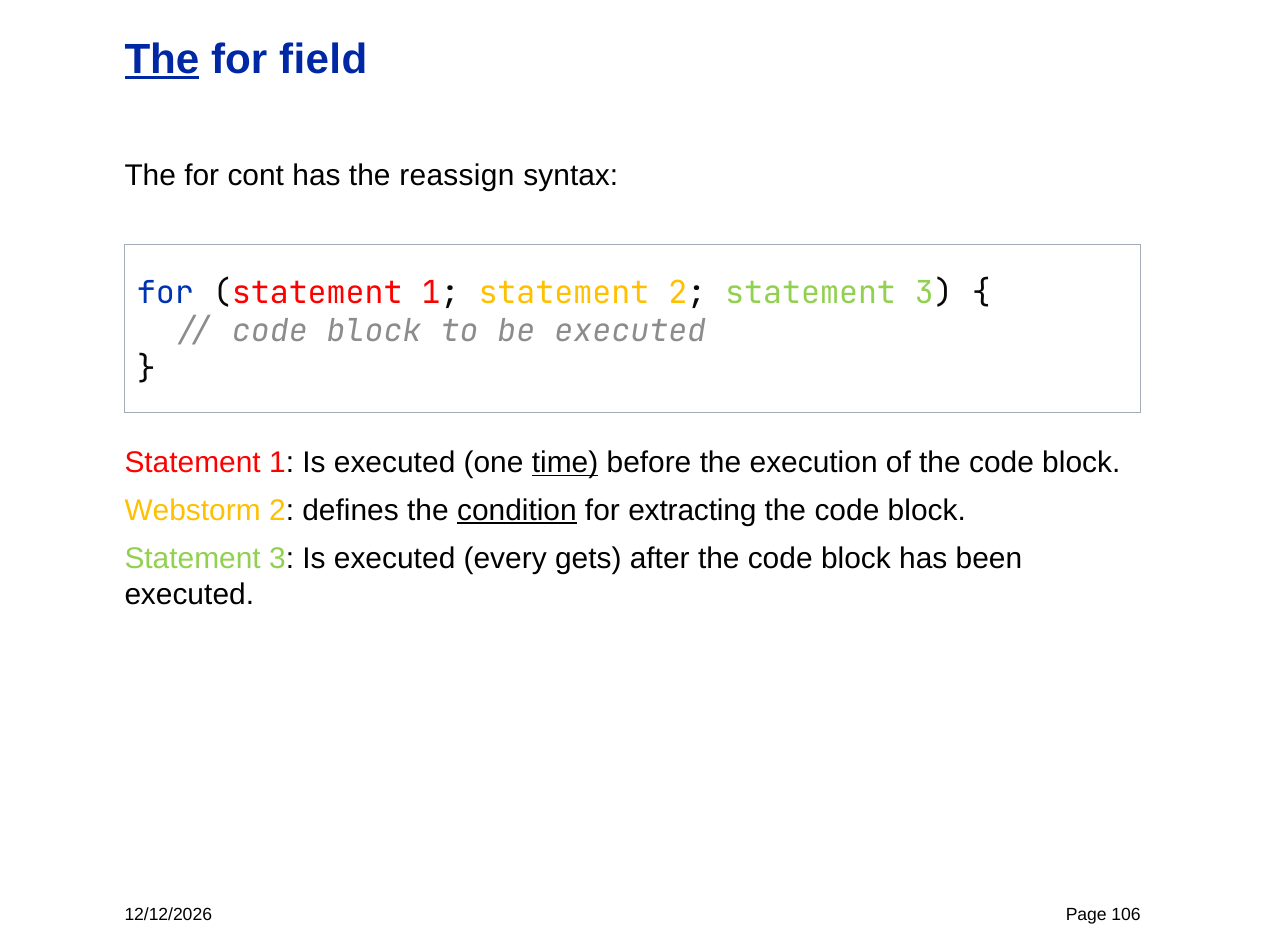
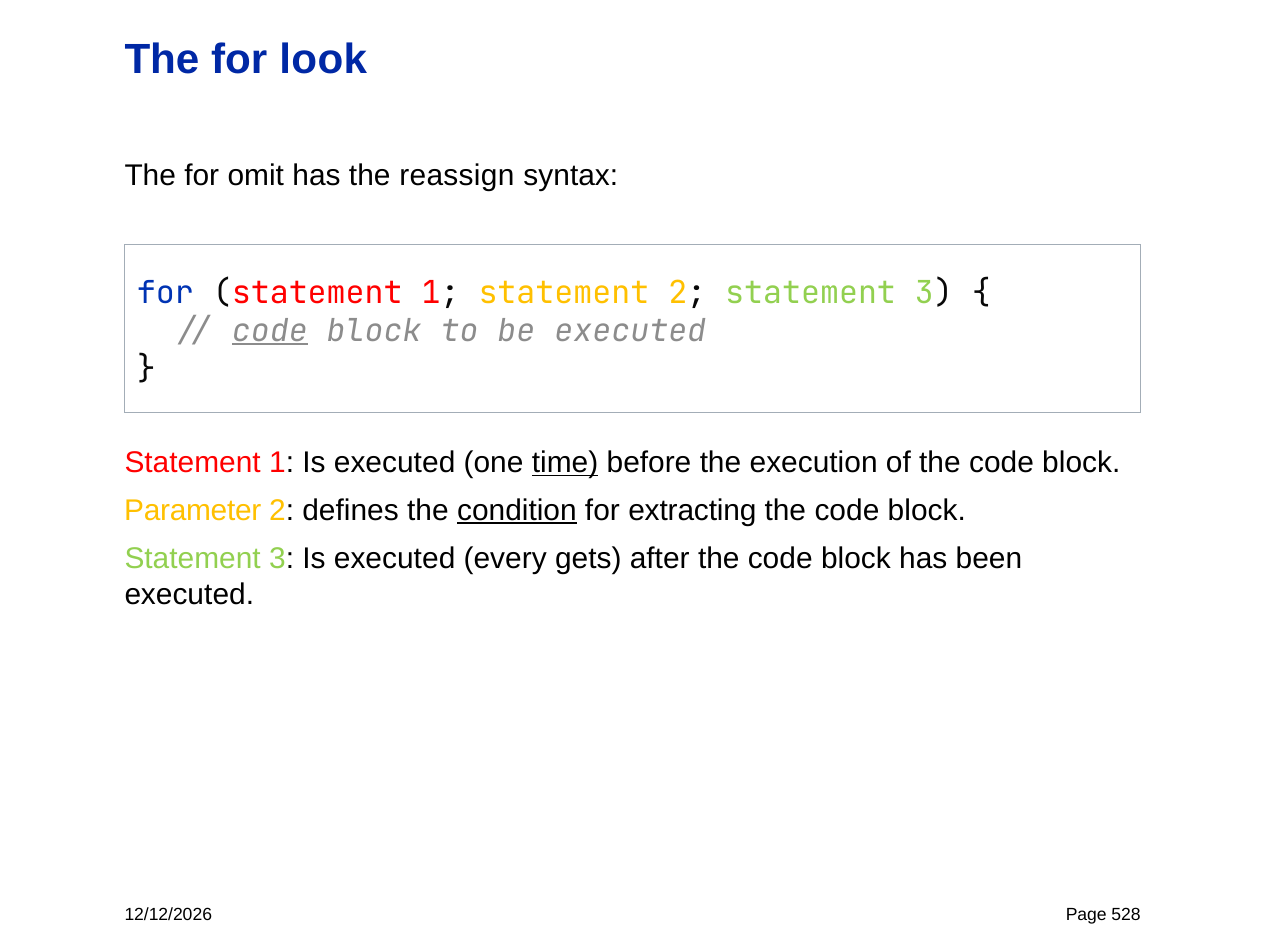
The underline: present -> none (162, 59)
field: field -> look (323, 59)
cont: cont -> omit (256, 176)
code underline: none -> present (270, 331)
Webstorm: Webstorm -> Parameter (193, 510)
106: 106 -> 528 (1126, 914)
